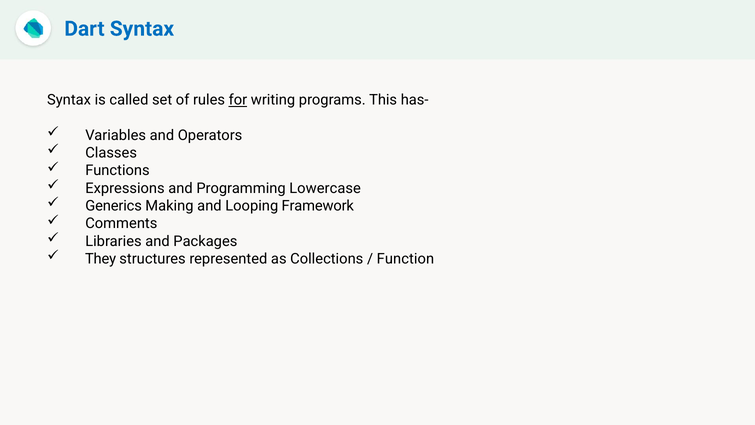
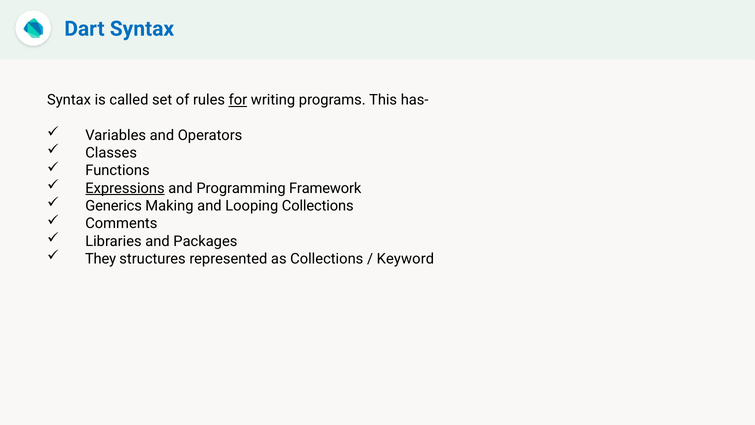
Expressions underline: none -> present (125, 188)
Lowercase: Lowercase -> Framework (325, 188)
Looping Framework: Framework -> Collections (318, 206)
Function: Function -> Keyword (405, 259)
